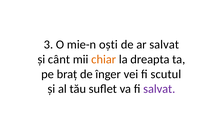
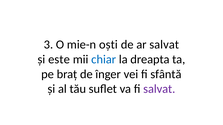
cânt: cânt -> este (59, 60)
chiar colour: orange -> blue (104, 60)
scutul: scutul -> sfântă (166, 74)
